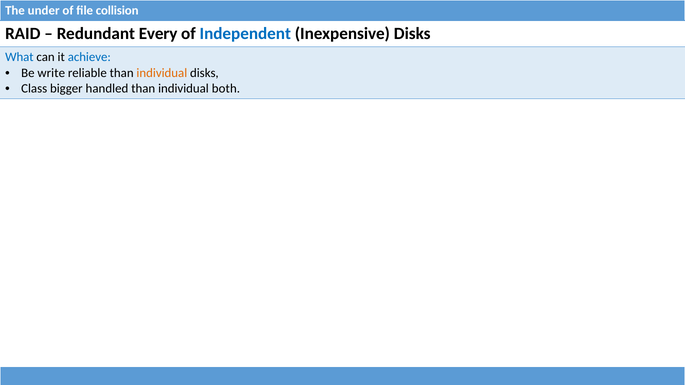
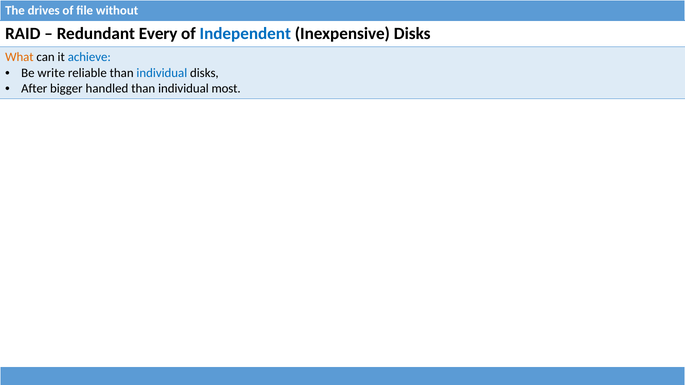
under: under -> drives (44, 11)
collision: collision -> without (117, 11)
What colour: blue -> orange (19, 57)
individual colour: orange -> blue (162, 73)
Class: Class -> After (34, 89)
both: both -> most (226, 89)
